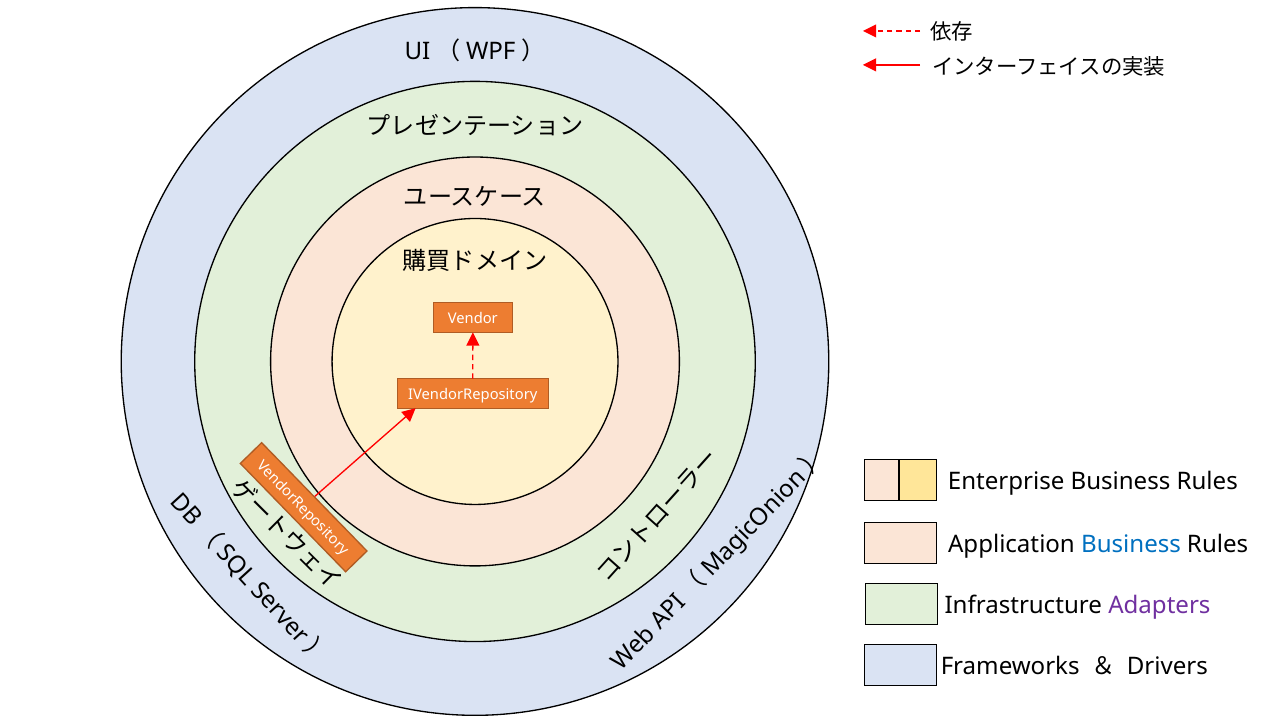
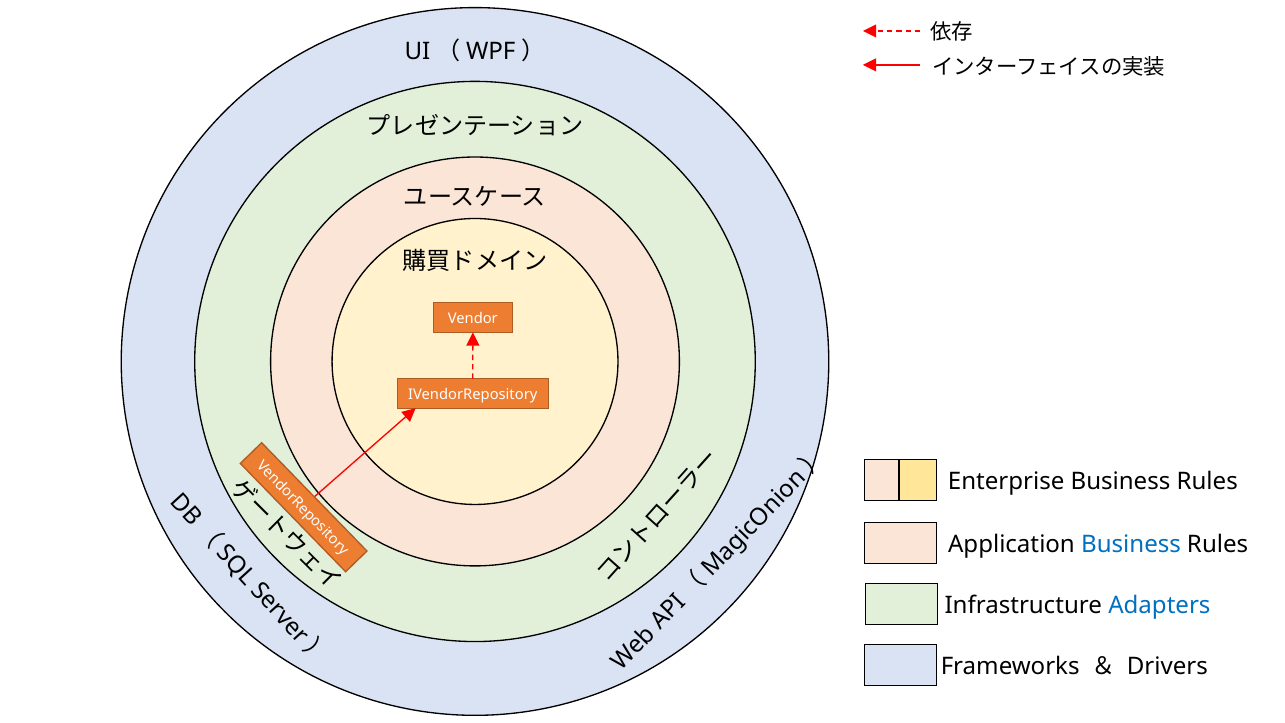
Adapters colour: purple -> blue (1159, 605)
